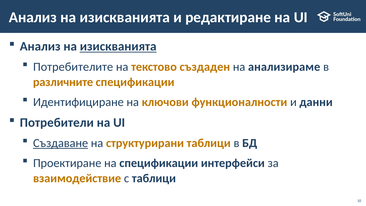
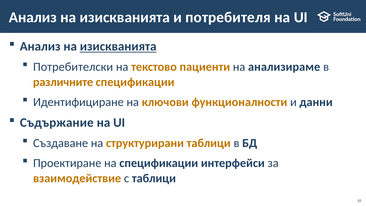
редактиране: редактиране -> потребителя (228, 17)
Потребителите: Потребителите -> Потребителски (73, 67)
създаден: създаден -> пациенти (205, 67)
Потребители: Потребители -> Съдържание (57, 123)
Създаване underline: present -> none (61, 143)
